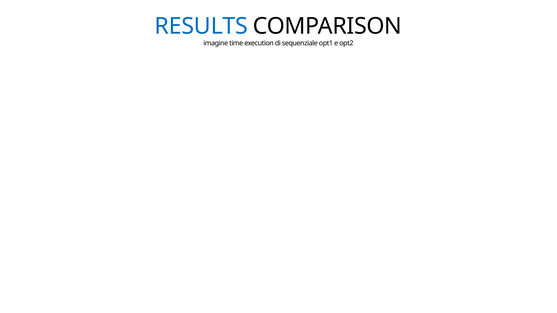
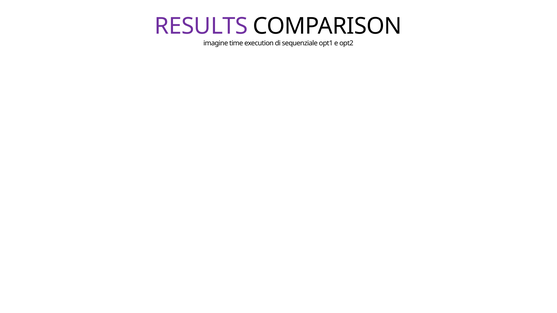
RESULTS colour: blue -> purple (201, 26)
